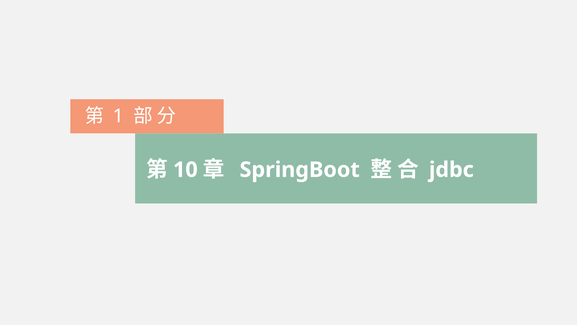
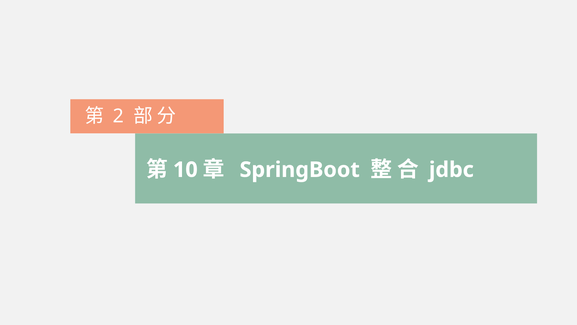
1: 1 -> 2 (118, 116)
